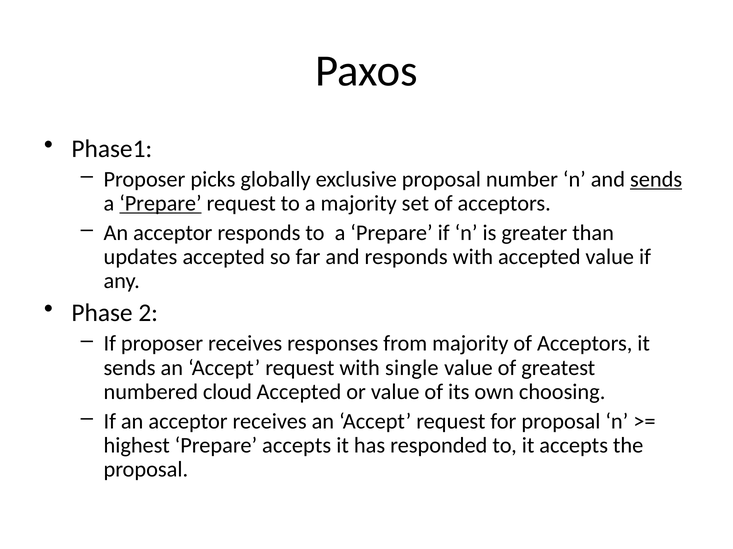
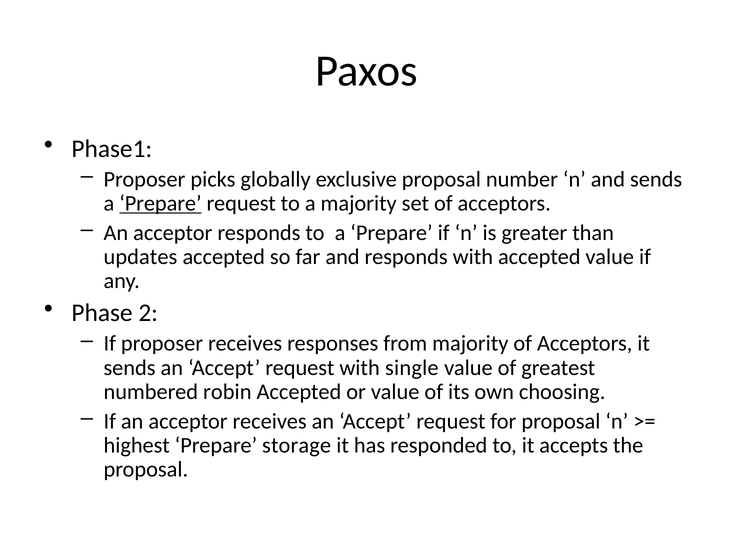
sends underline: present -> none (656, 180)
cloud: cloud -> robin (227, 392)
Prepare accepts: accepts -> storage (297, 446)
